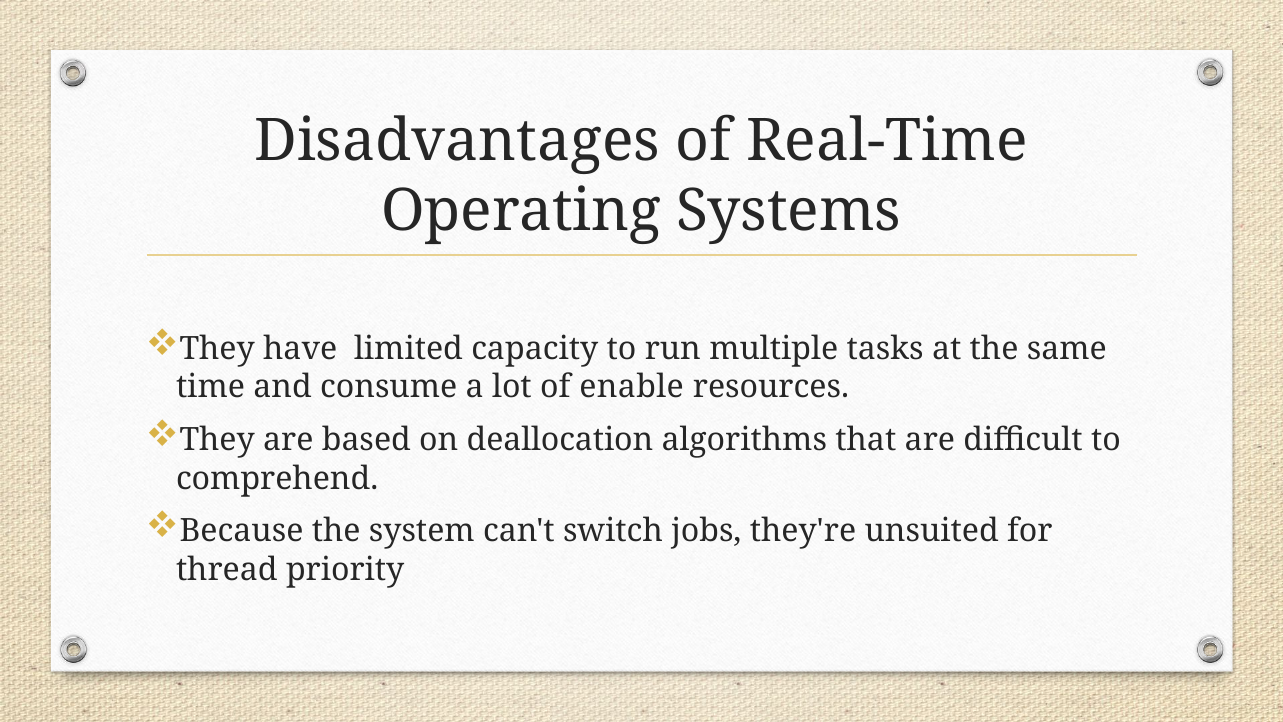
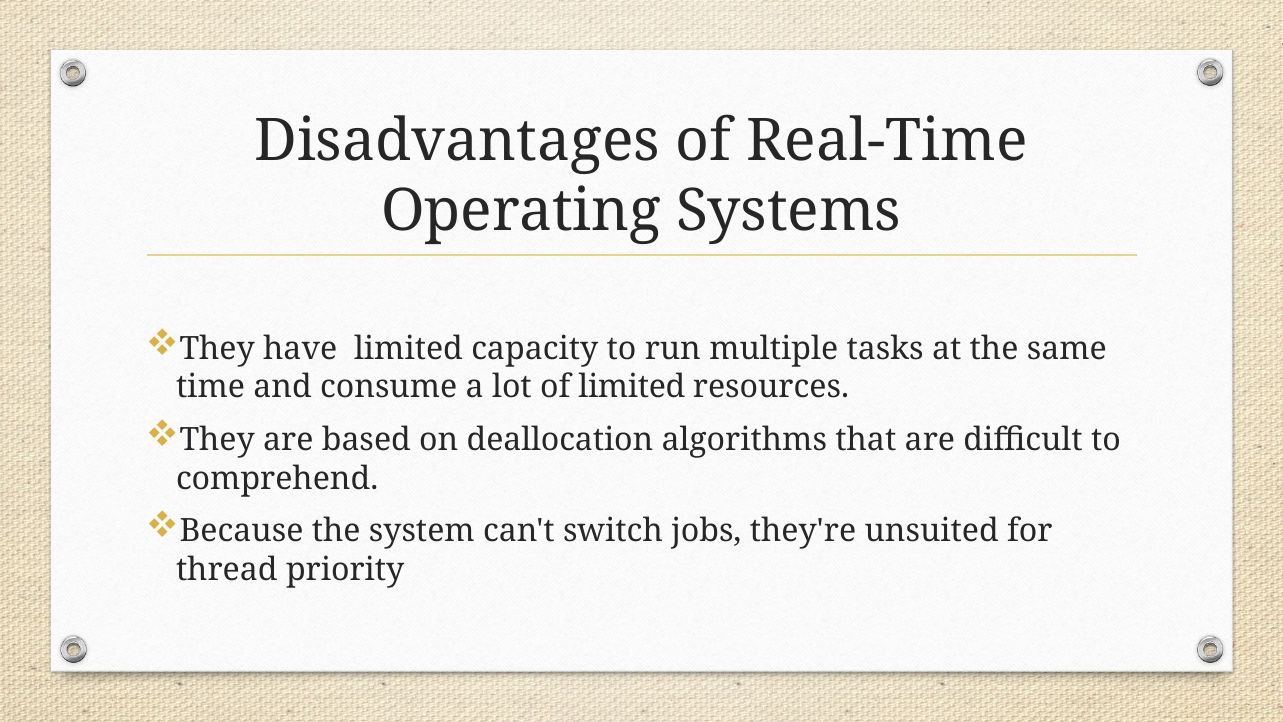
of enable: enable -> limited (632, 387)
